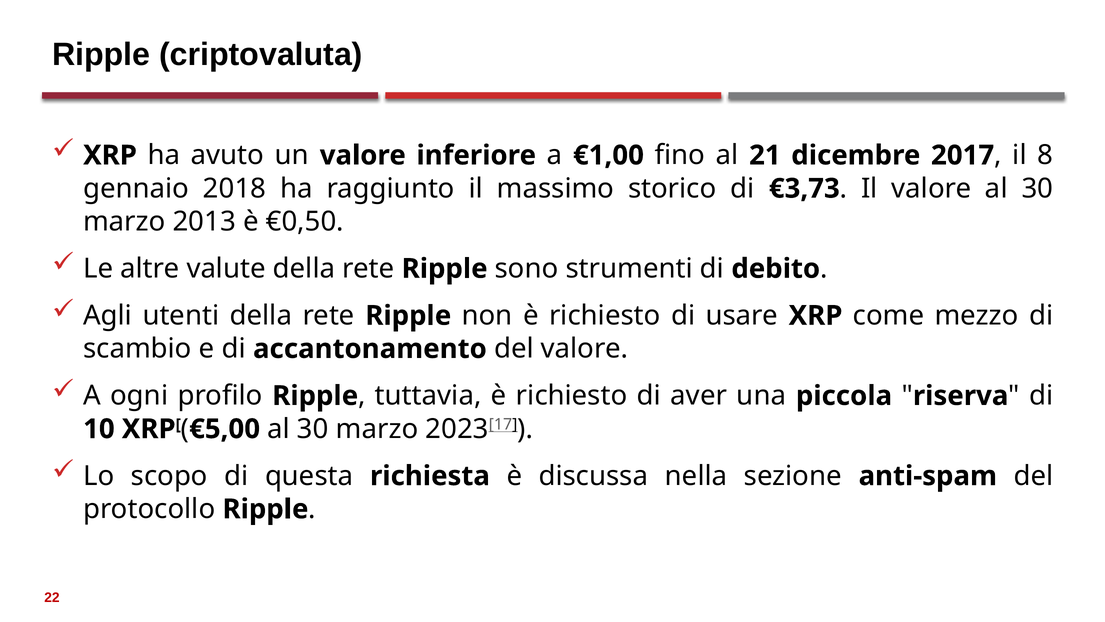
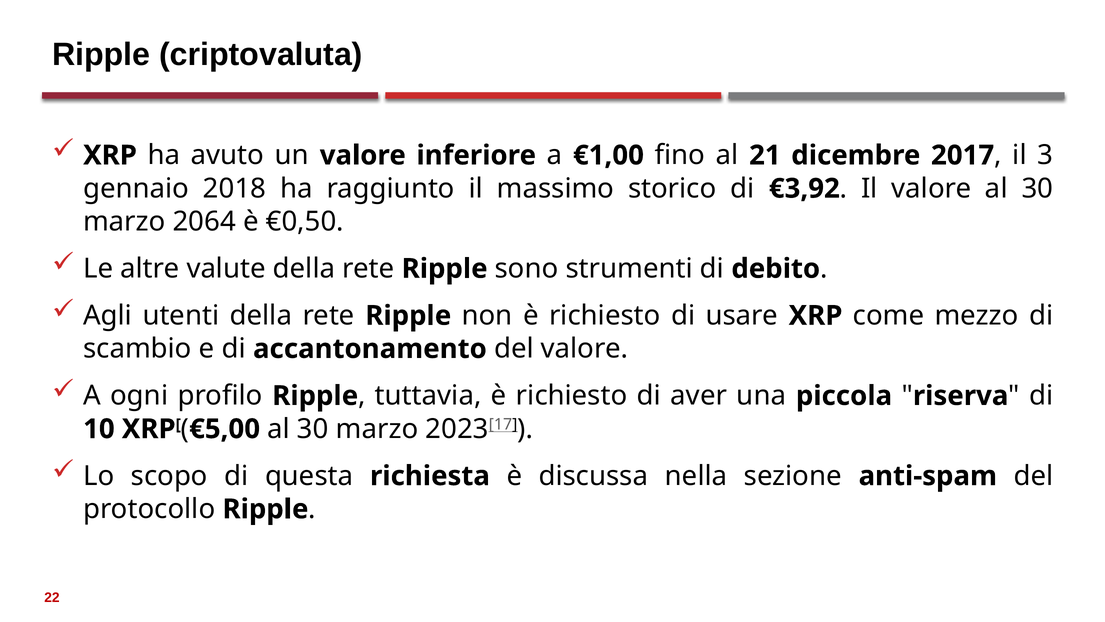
8: 8 -> 3 (1045, 155)
€3,73: €3,73 -> €3,92 (804, 188)
2013: 2013 -> 2064 (204, 222)
